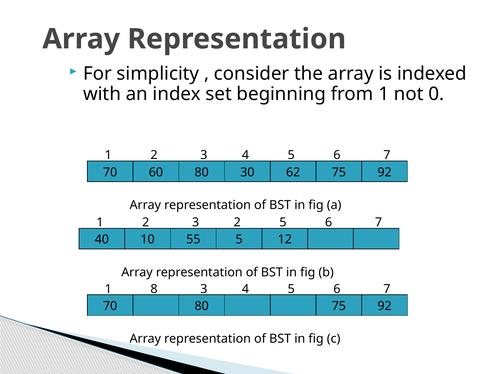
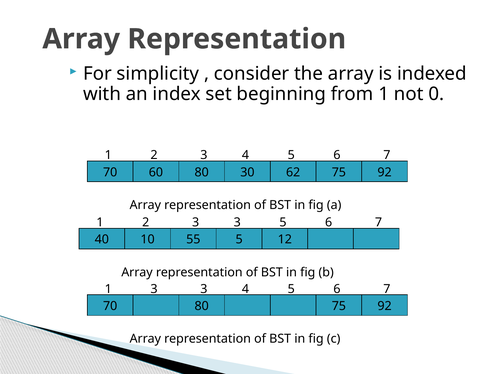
2 3 2: 2 -> 3 (237, 223)
1 8: 8 -> 3 (154, 289)
